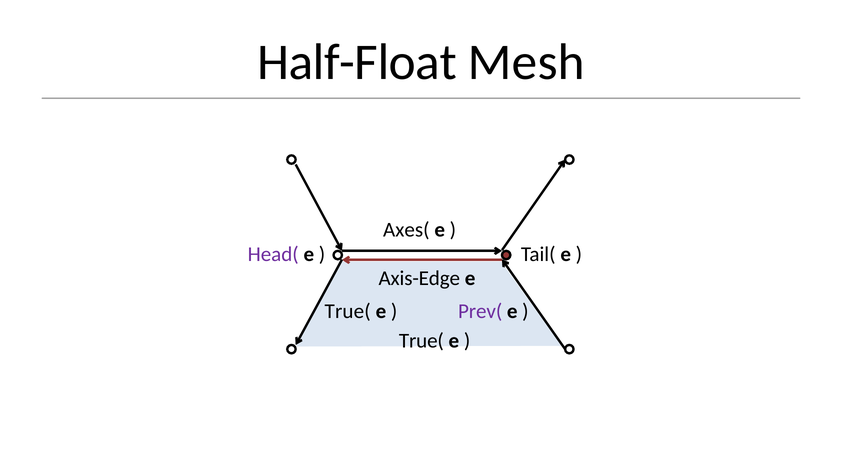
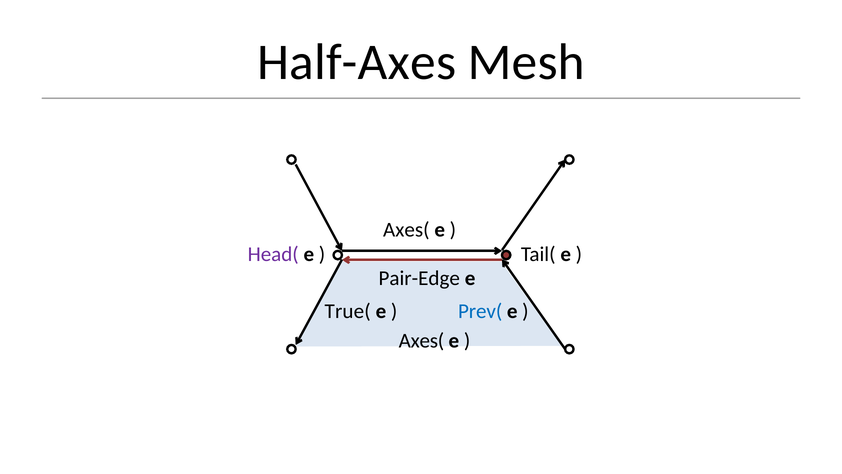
Half-Float: Half-Float -> Half-Axes (357, 62)
Axis-Edge: Axis-Edge -> Pair-Edge (419, 278)
Prev( colour: purple -> blue (480, 311)
True(: True( -> Axes( (421, 340)
